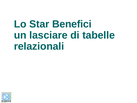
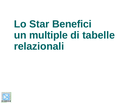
lasciare: lasciare -> multiple (48, 35)
